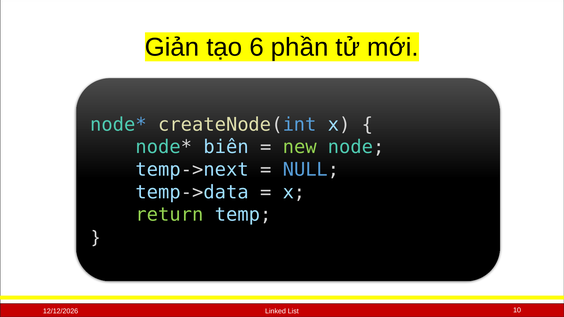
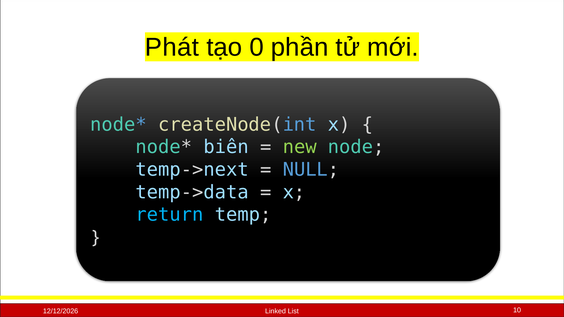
Giản: Giản -> Phát (172, 47)
6: 6 -> 0 (257, 47)
return colour: light green -> light blue (170, 215)
